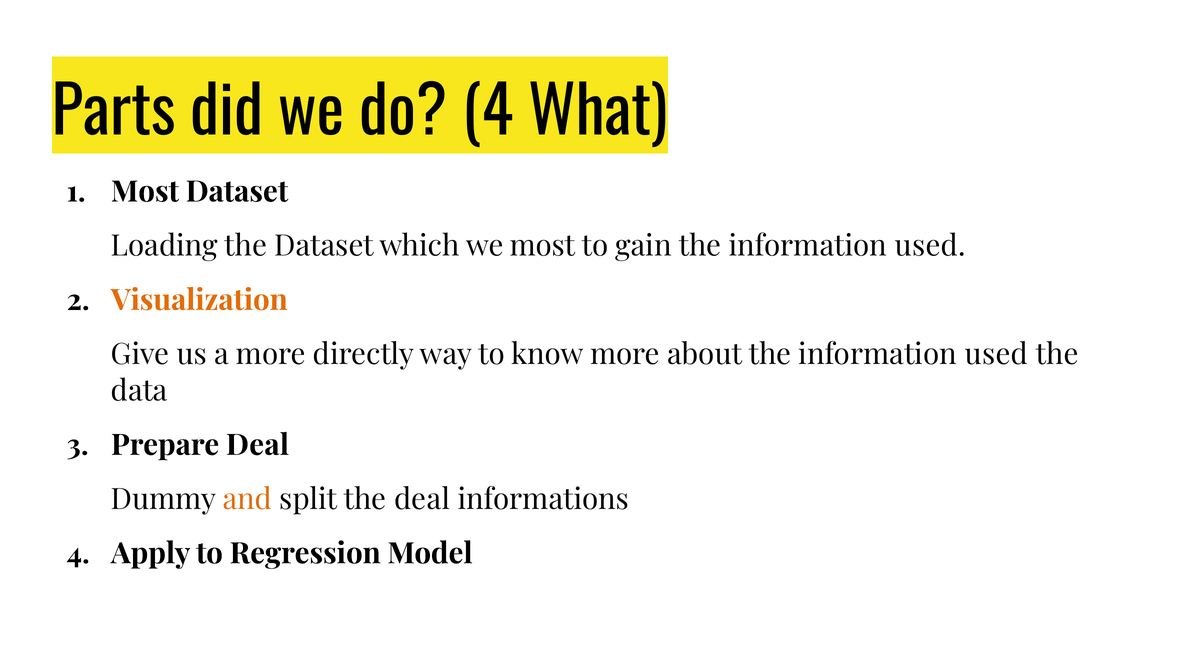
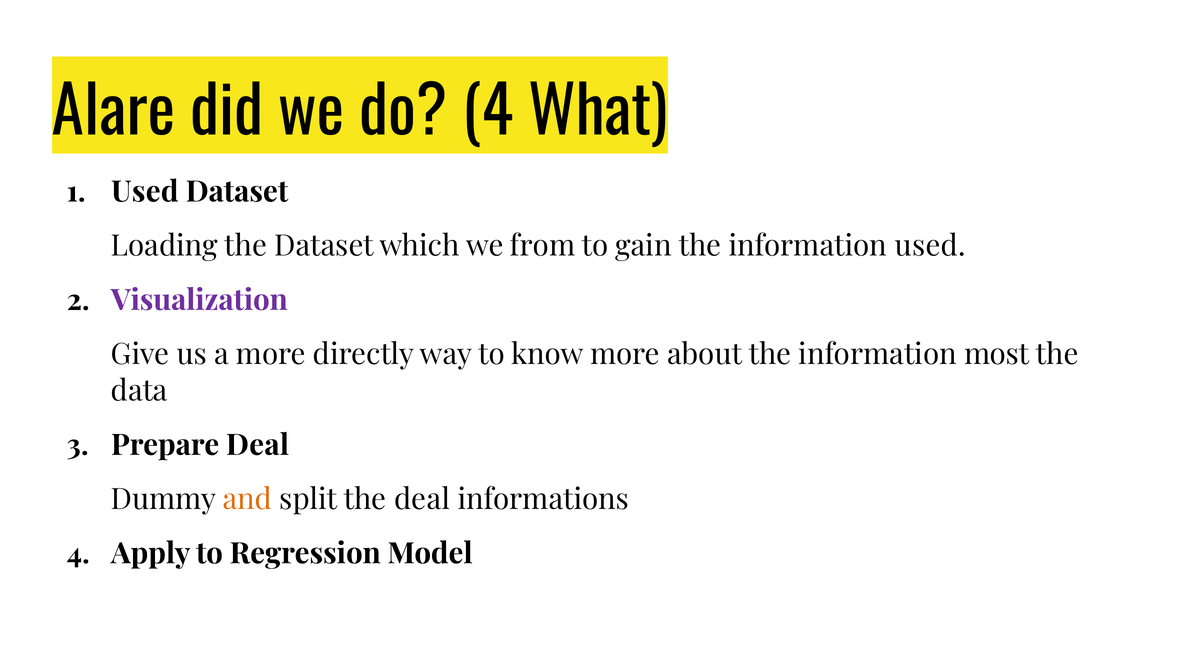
Parts: Parts -> Alare (114, 113)
Most: Most -> Used (145, 192)
we most: most -> from (543, 246)
Visualization colour: orange -> purple (199, 300)
about the information used: used -> most (997, 355)
